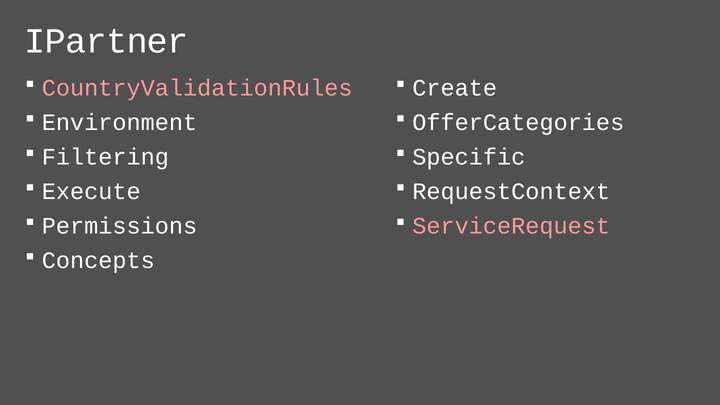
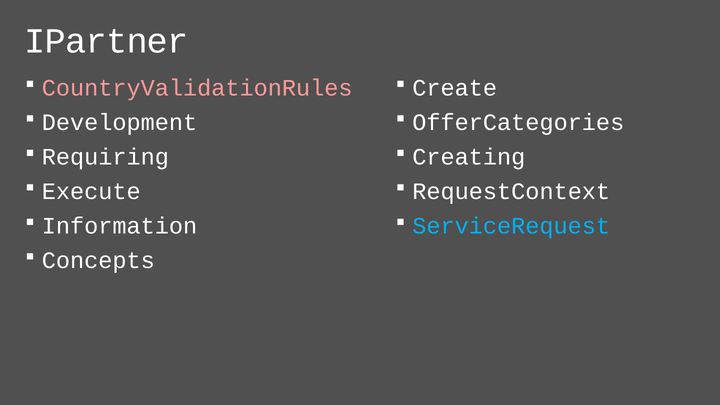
Environment: Environment -> Development (119, 123)
Filtering: Filtering -> Requiring (105, 157)
Specific: Specific -> Creating (469, 157)
Permissions: Permissions -> Information (119, 226)
ServiceRequest colour: pink -> light blue (511, 226)
